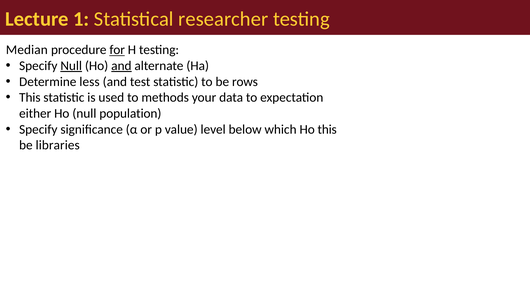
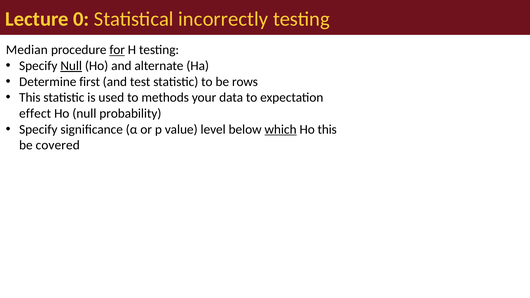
1: 1 -> 0 (81, 19)
researcher: researcher -> incorrectly (223, 19)
and underline: present -> none (121, 66)
less: less -> first (90, 82)
either: either -> effect (35, 114)
population: population -> probability (130, 114)
which underline: none -> present (281, 129)
libraries: libraries -> covered (58, 145)
